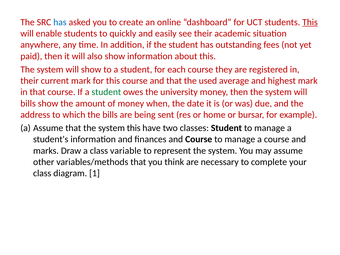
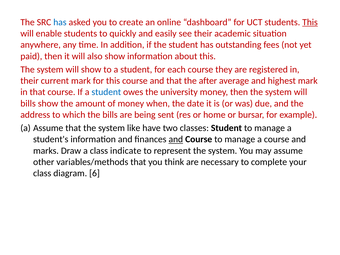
used: used -> after (208, 81)
student colour: green -> blue (106, 92)
system this: this -> like (134, 128)
and underline: none -> present (176, 139)
variable: variable -> indicate (126, 151)
1: 1 -> 6 (94, 173)
